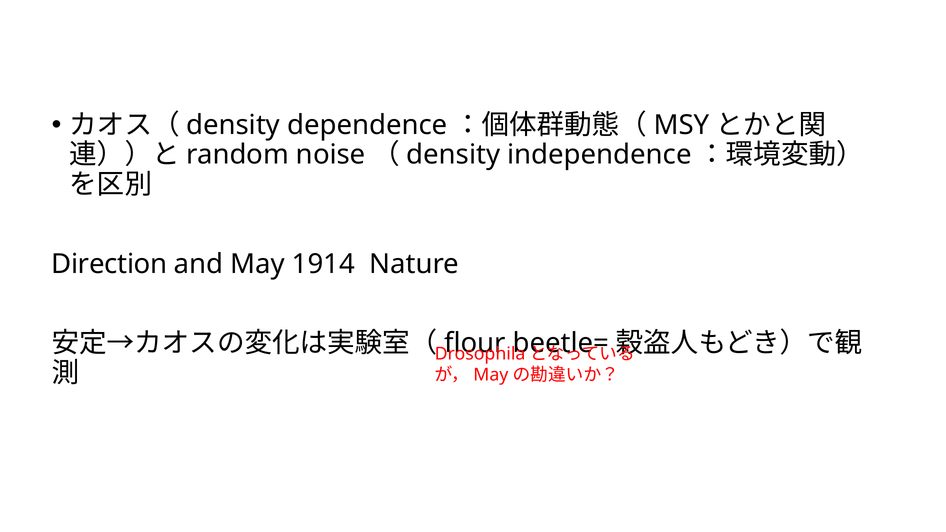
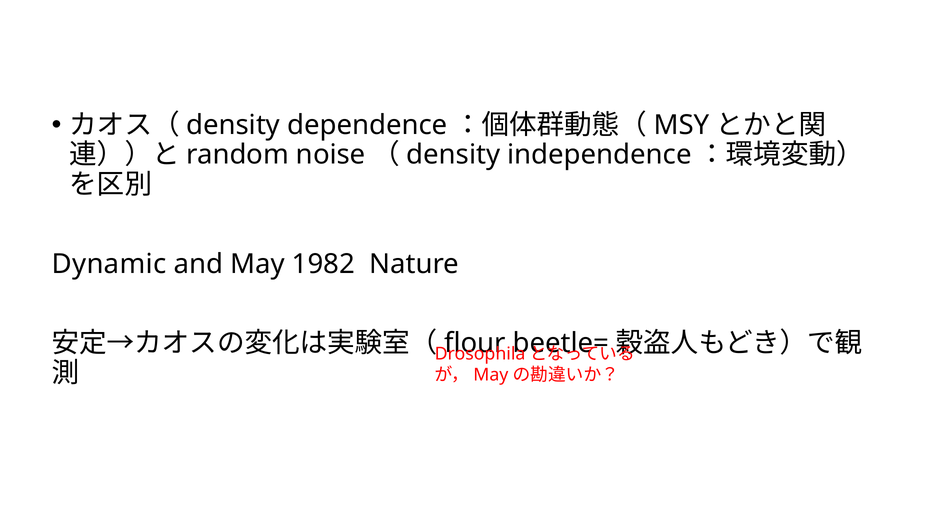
Direction: Direction -> Dynamic (109, 264)
1914: 1914 -> 1982 (324, 264)
